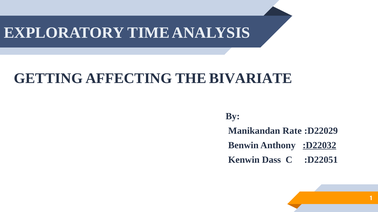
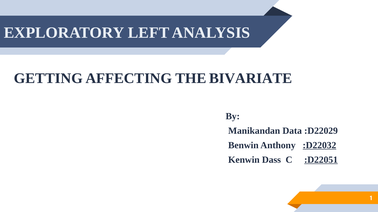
TIME: TIME -> LEFT (149, 33)
Rate: Rate -> Data (292, 131)
:D22051 underline: none -> present (321, 160)
